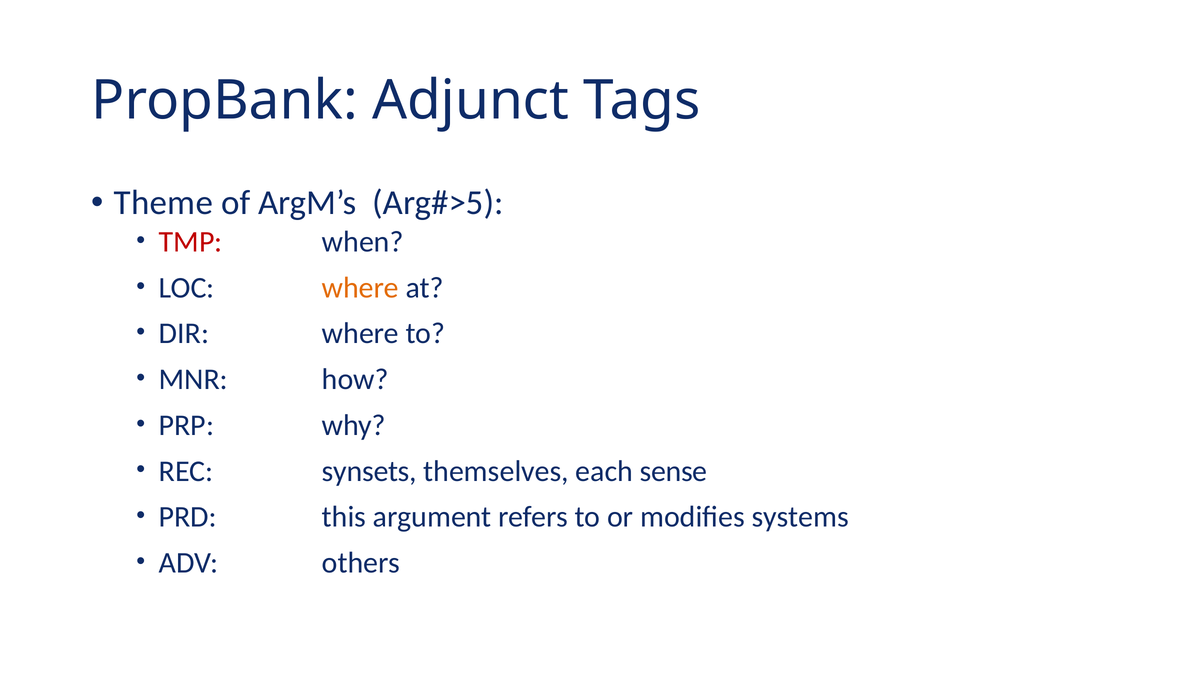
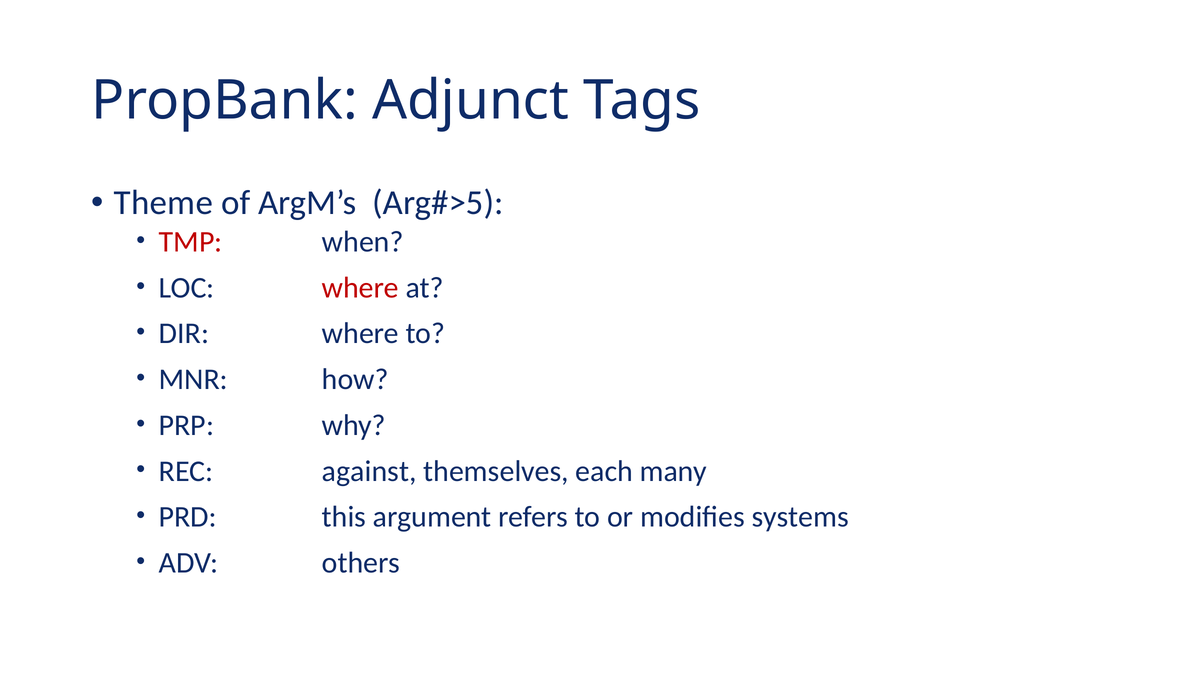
where colour: orange -> red (360, 287)
synsets: synsets -> against (369, 471)
sense: sense -> many (673, 471)
